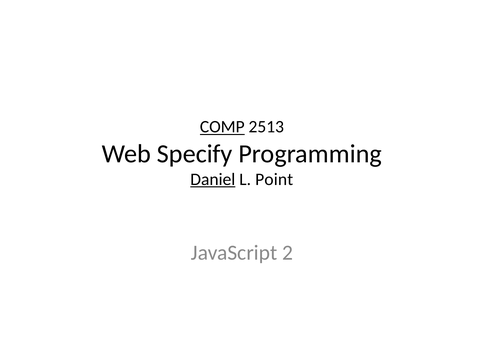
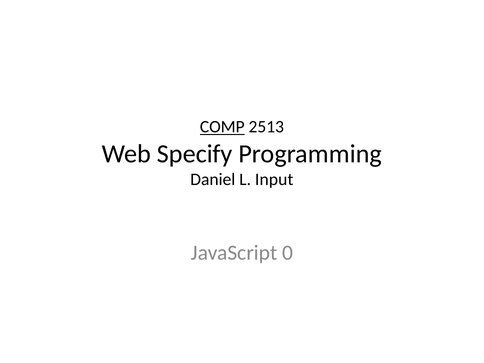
Daniel underline: present -> none (213, 179)
Point: Point -> Input (274, 179)
2: 2 -> 0 (288, 253)
